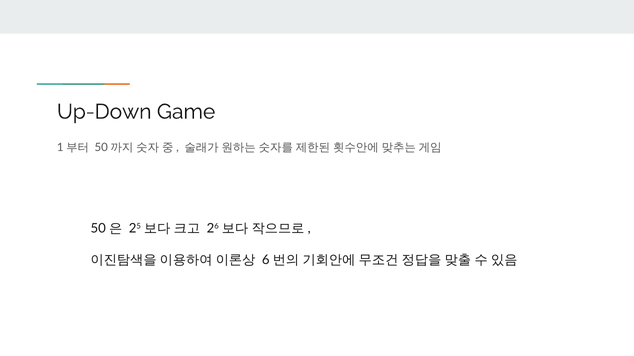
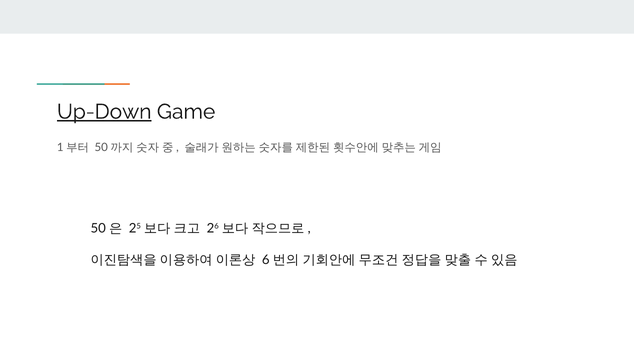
Up-Down underline: none -> present (104, 112)
